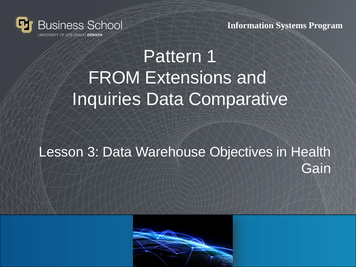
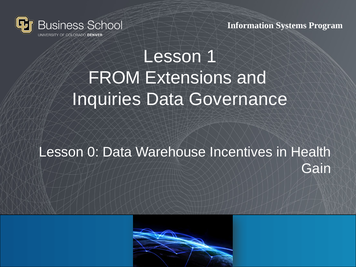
Pattern: Pattern -> Lesson (173, 56)
Comparative: Comparative -> Governance (238, 99)
3: 3 -> 0 (93, 152)
Objectives: Objectives -> Incentives (241, 152)
